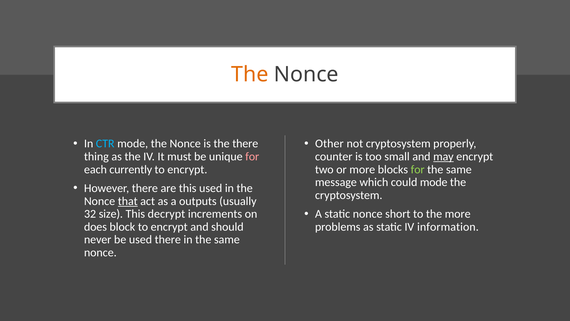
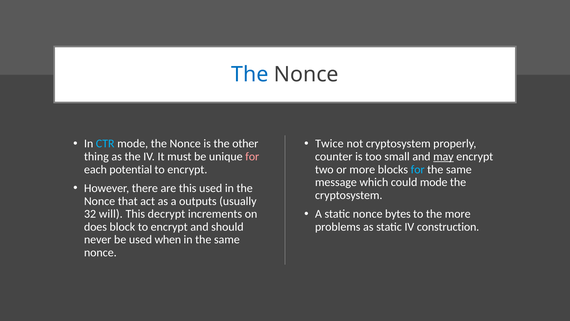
The colour: orange -> blue (250, 74)
the there: there -> other (245, 144)
Other: Other -> Twice (329, 144)
currently: currently -> potential (131, 169)
for colour: light green -> light blue (418, 169)
that underline: present -> none (128, 201)
short: short -> bytes (398, 214)
size: size -> will (111, 214)
information: information -> construction (448, 227)
used there: there -> when (168, 239)
